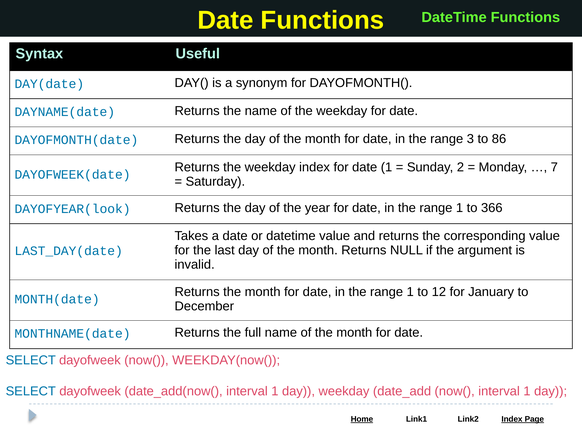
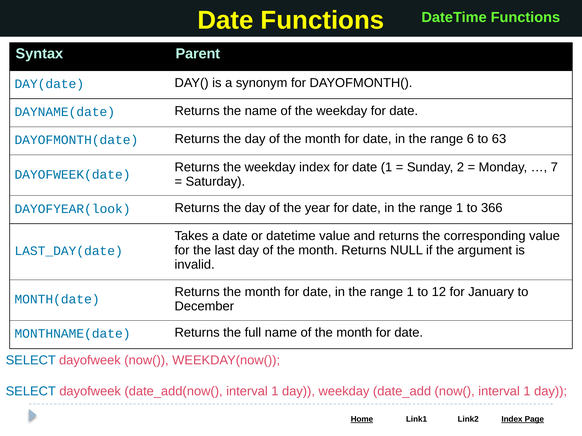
Useful: Useful -> Parent (198, 54)
3: 3 -> 6 (470, 139)
86: 86 -> 63 (499, 139)
